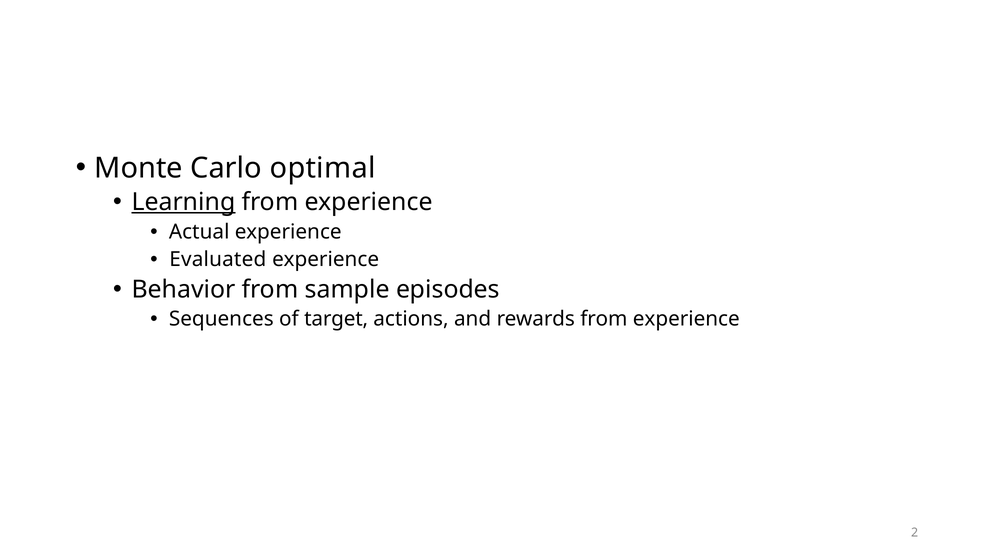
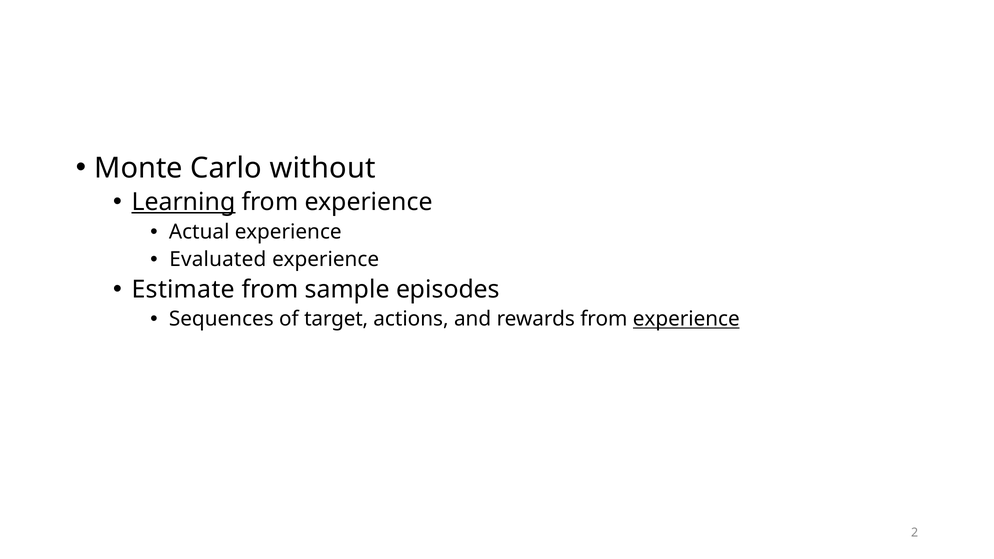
optimal: optimal -> without (323, 168)
Behavior: Behavior -> Estimate (183, 289)
experience underline: none -> present (686, 319)
